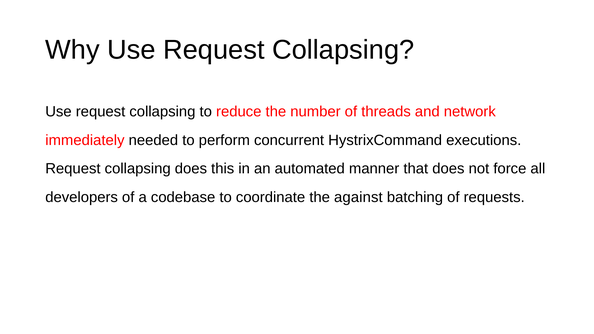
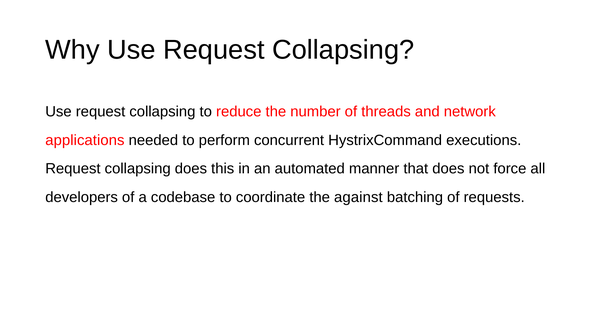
immediately: immediately -> applications (85, 140)
